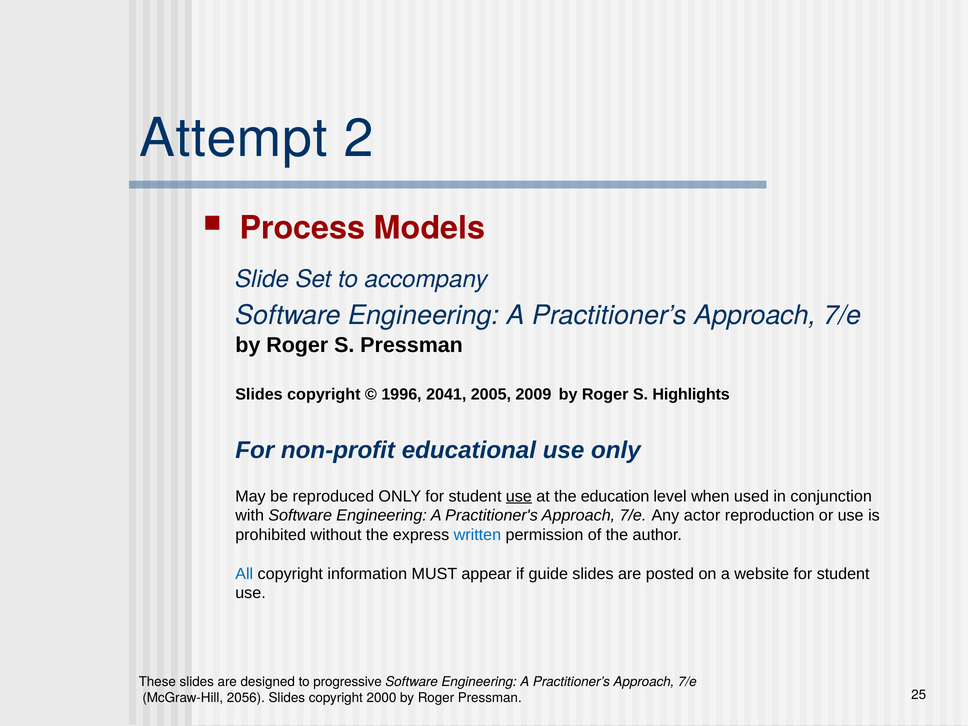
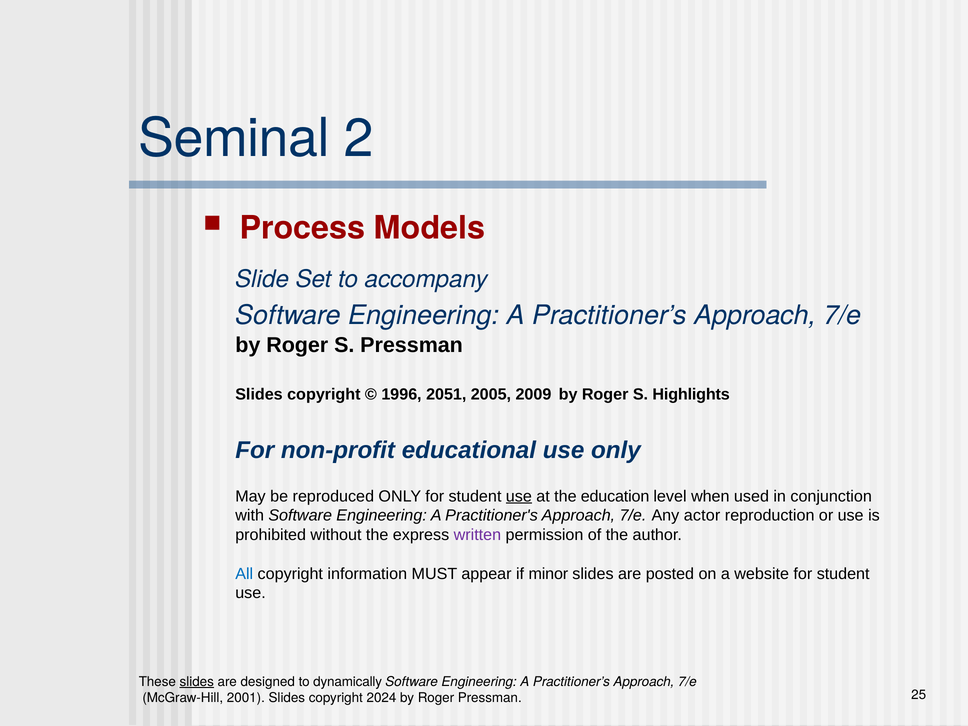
Attempt: Attempt -> Seminal (234, 139)
2041: 2041 -> 2051 (446, 395)
written colour: blue -> purple (477, 535)
guide: guide -> minor (548, 574)
slides underline: none -> present (197, 682)
progressive: progressive -> dynamically (348, 682)
2056: 2056 -> 2001 (246, 698)
2000: 2000 -> 2024 (381, 698)
